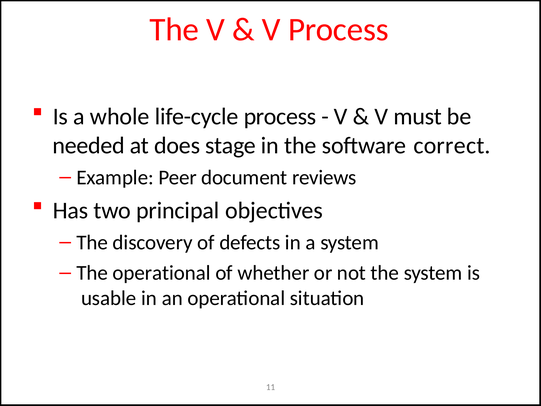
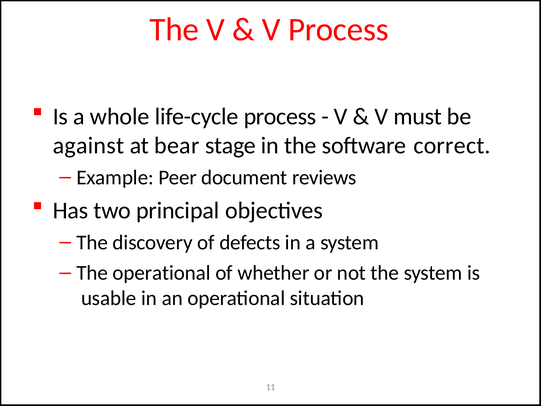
needed: needed -> against (88, 145)
does: does -> bear (177, 145)
